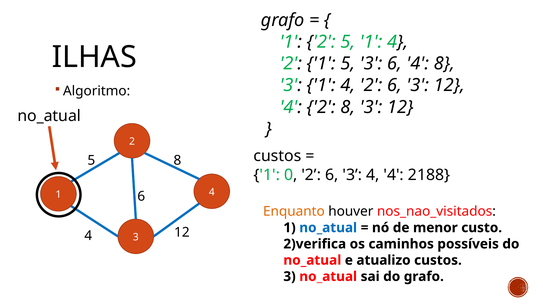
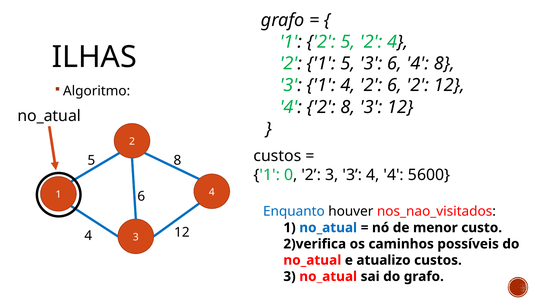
5 1: 1 -> 2 (371, 42)
4 2 6 3: 3 -> 2 (418, 85)
0 2 6: 6 -> 3 (332, 175)
2188: 2188 -> 5600 (429, 175)
Enquanto colour: orange -> blue (294, 212)
